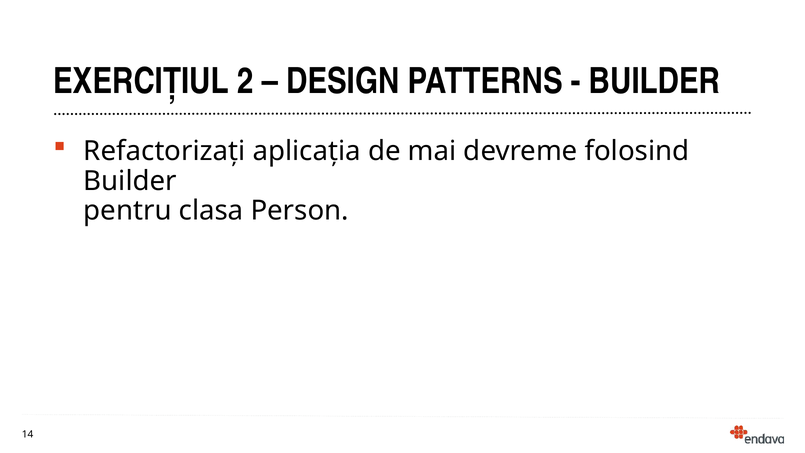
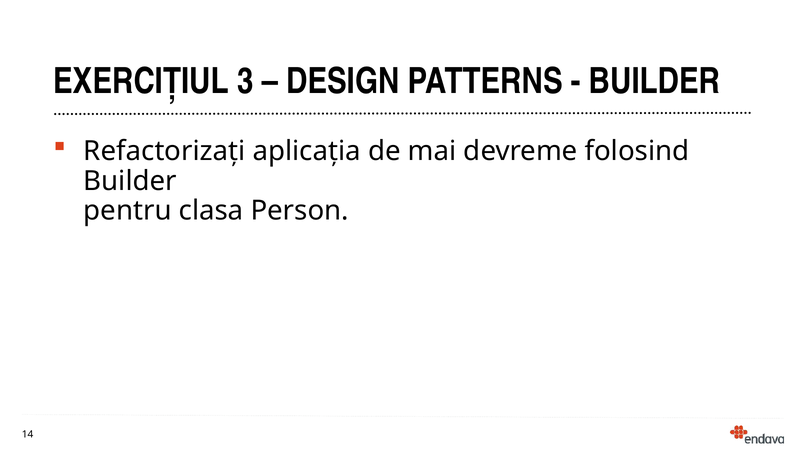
2: 2 -> 3 (245, 81)
